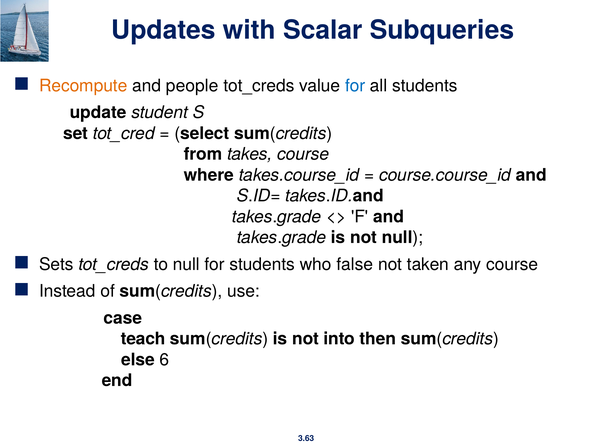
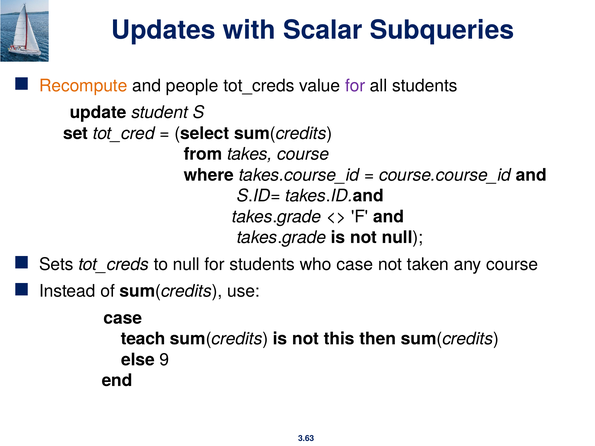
for colour: blue -> purple (355, 86)
who false: false -> case (355, 265)
into: into -> this (339, 339)
6: 6 -> 9 (164, 360)
